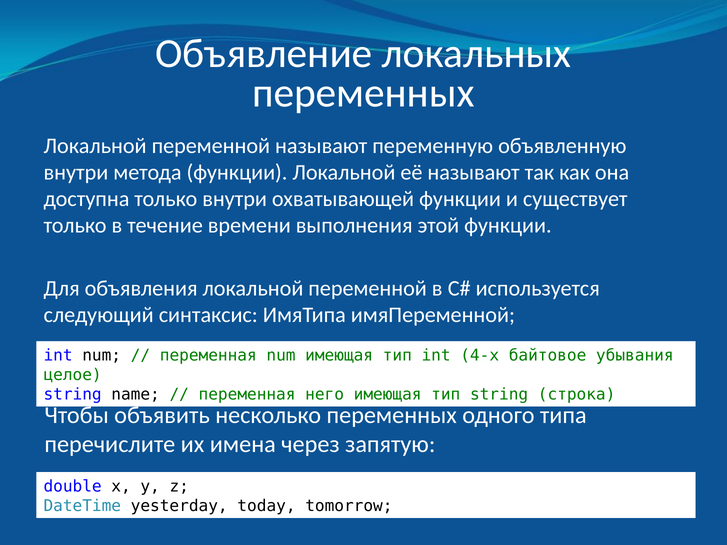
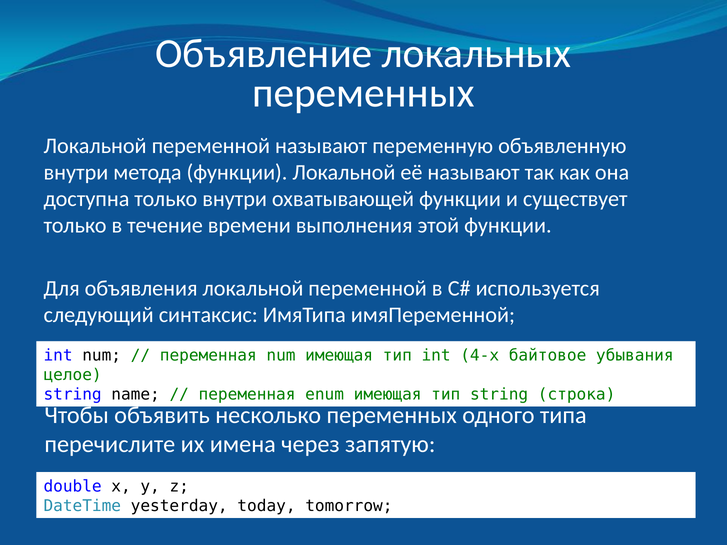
него: него -> enum (325, 394)
